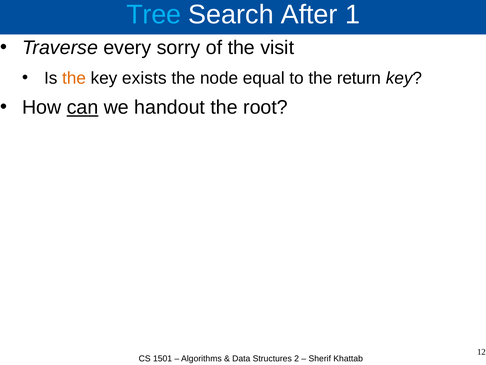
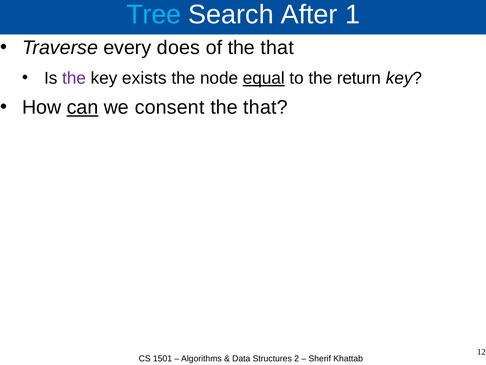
sorry: sorry -> does (178, 48)
of the visit: visit -> that (277, 48)
the colour: orange -> purple (74, 78)
equal underline: none -> present (264, 78)
handout: handout -> consent (170, 107)
root: root -> that (265, 107)
